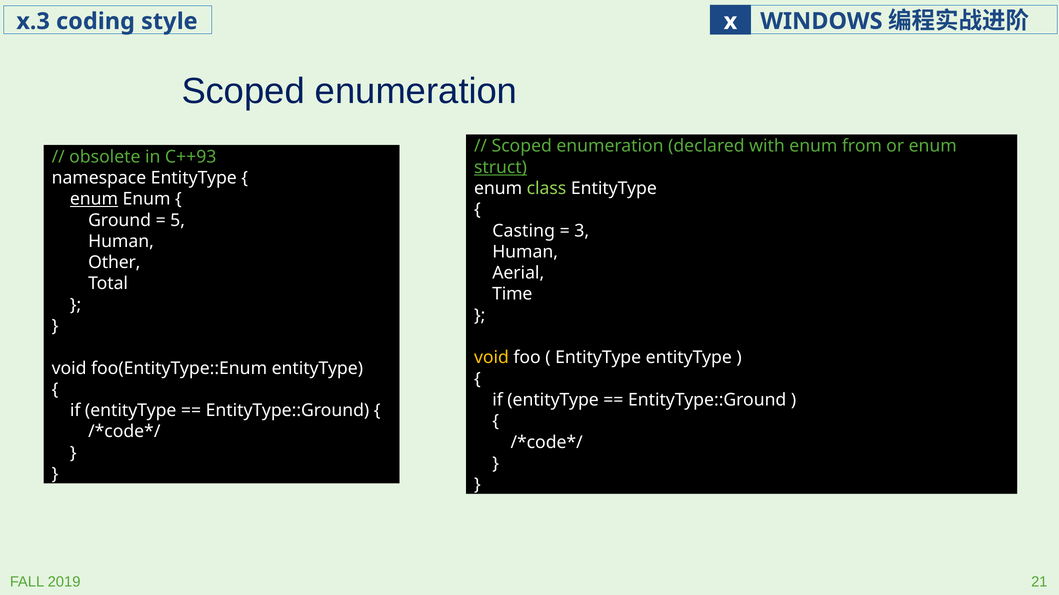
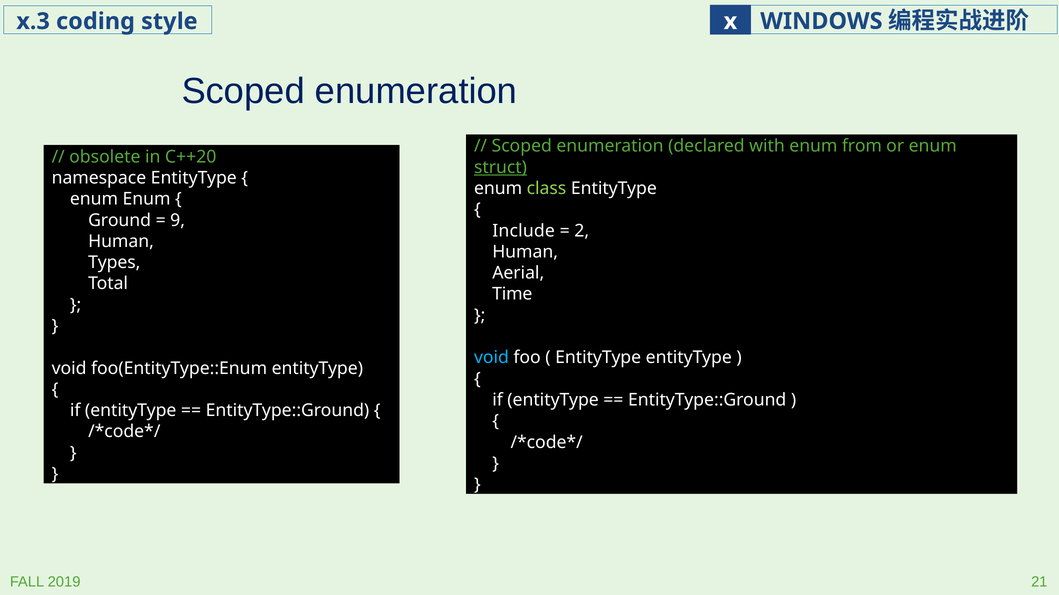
C++93: C++93 -> C++20 (191, 157)
enum underline: present -> none (94, 199)
5: 5 -> 9 (178, 220)
Casting: Casting -> Include (524, 231)
3: 3 -> 2 (582, 231)
Other: Other -> Types (114, 263)
void colour: yellow -> light blue (491, 358)
